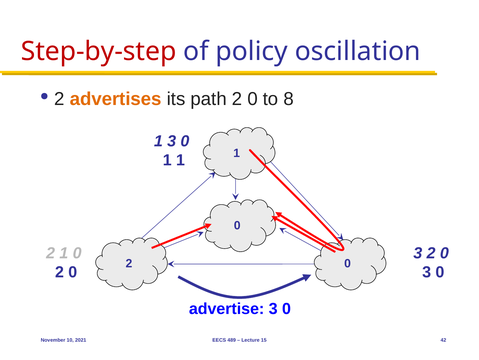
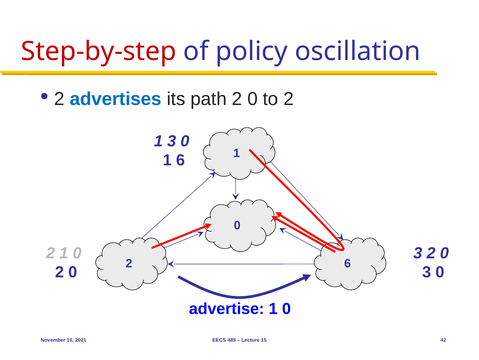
advertises colour: orange -> blue (116, 99)
to 8: 8 -> 2 (289, 99)
1 1: 1 -> 6 (180, 160)
0: 0 -> 6 (348, 263)
advertise 3: 3 -> 1 (273, 308)
